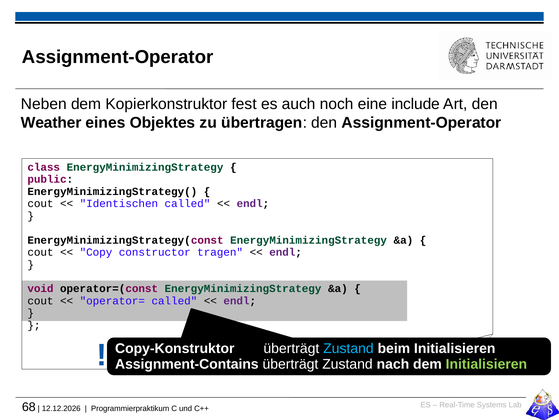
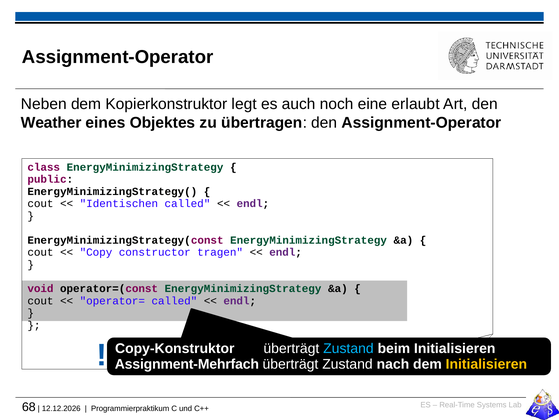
fest: fest -> legt (244, 104)
include: include -> erlaubt (416, 104)
Assignment-Contains: Assignment-Contains -> Assignment-Mehrfach (187, 364)
Initialisieren colour: light green -> yellow (486, 364)
